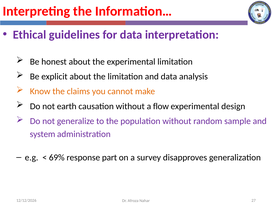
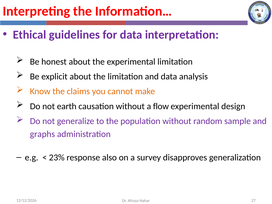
system: system -> graphs (42, 134)
69%: 69% -> 23% (57, 157)
part: part -> also (109, 157)
